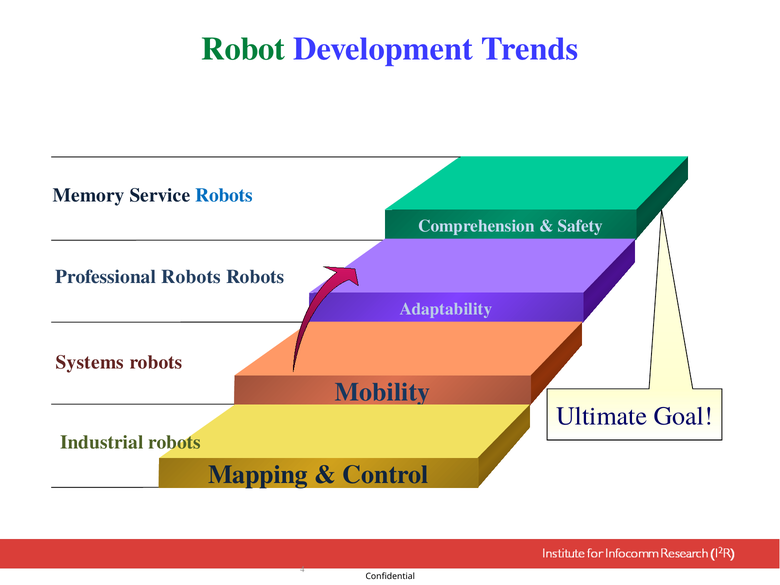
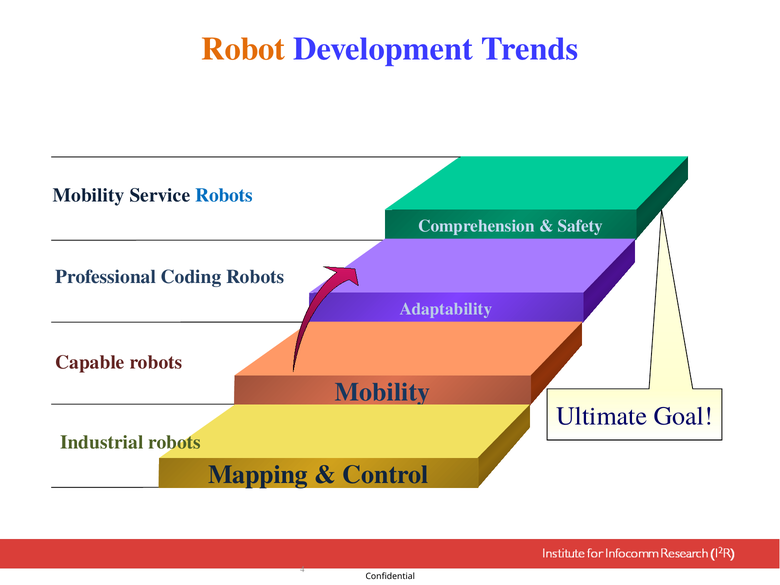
Robot colour: green -> orange (243, 49)
Memory: Memory -> Mobility (89, 195)
Professional Robots: Robots -> Coding (191, 277)
Systems: Systems -> Capable (90, 362)
